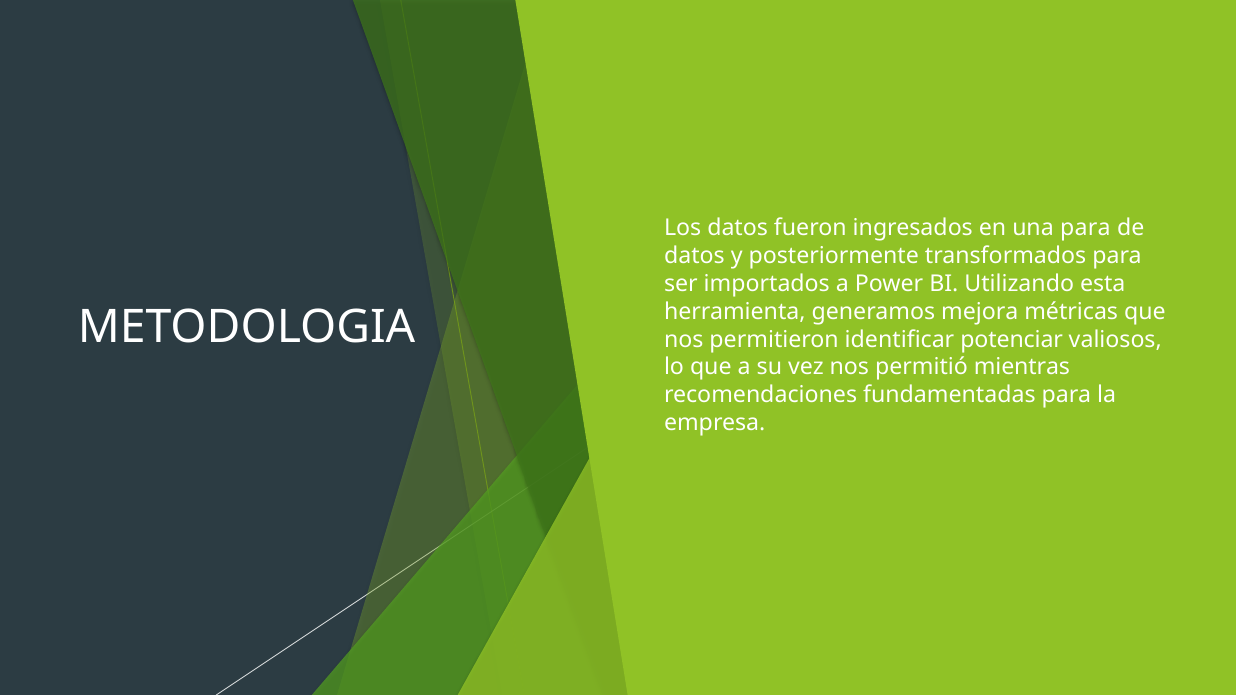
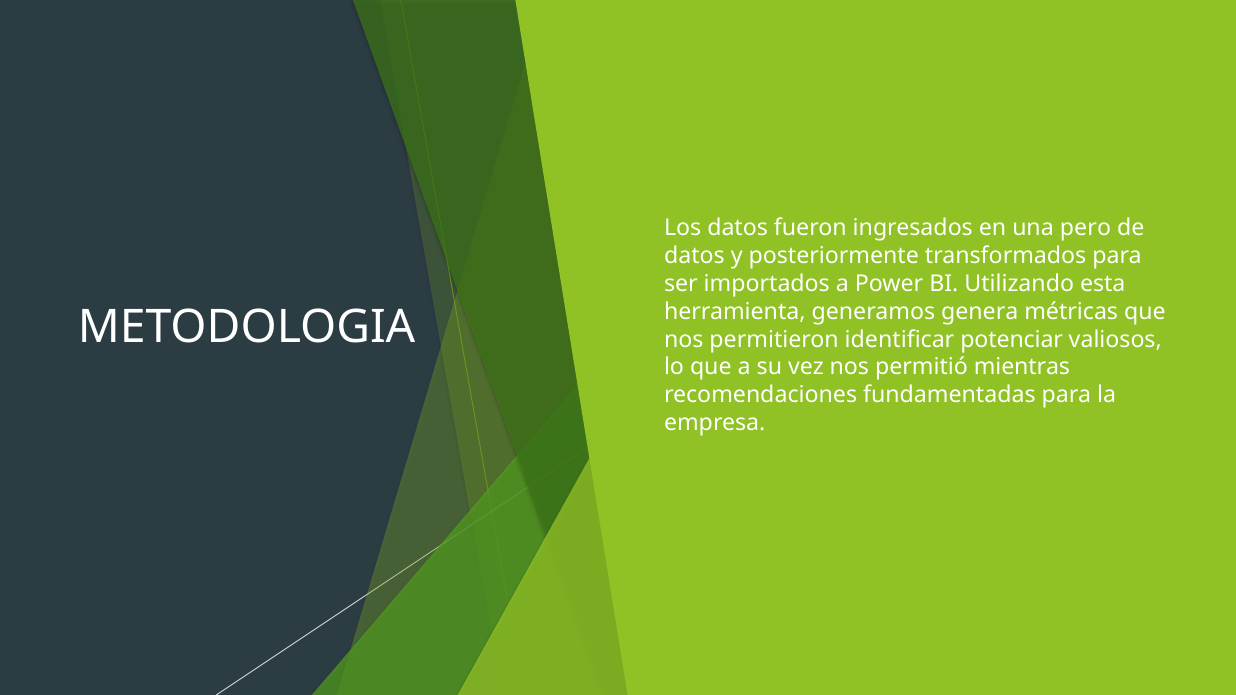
una para: para -> pero (1085, 228)
mejora: mejora -> genera (980, 312)
